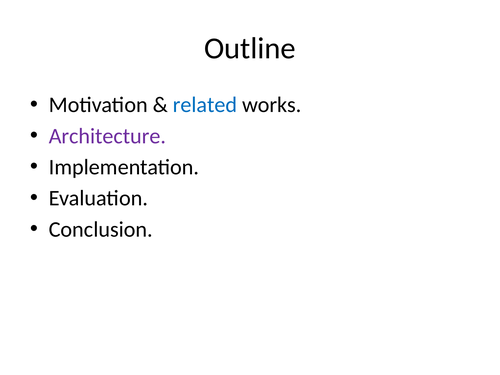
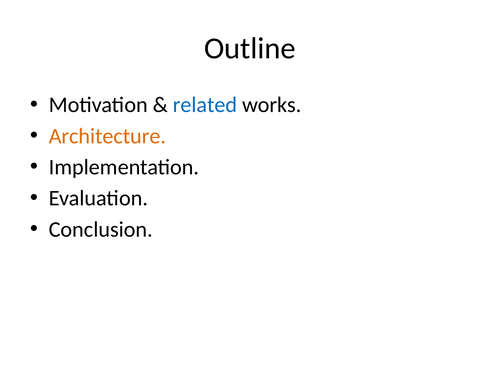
Architecture colour: purple -> orange (107, 136)
